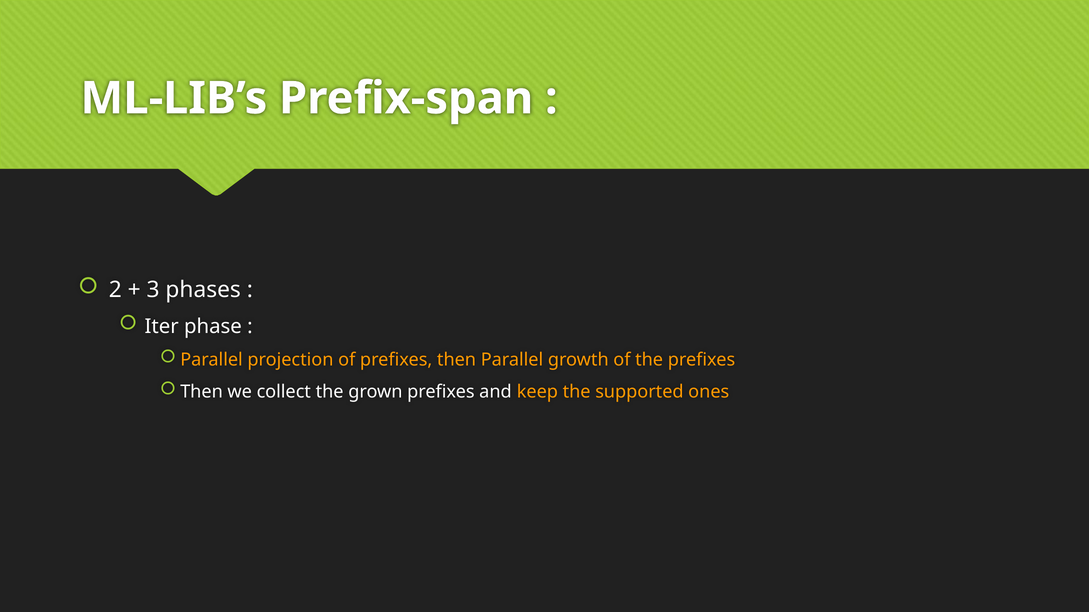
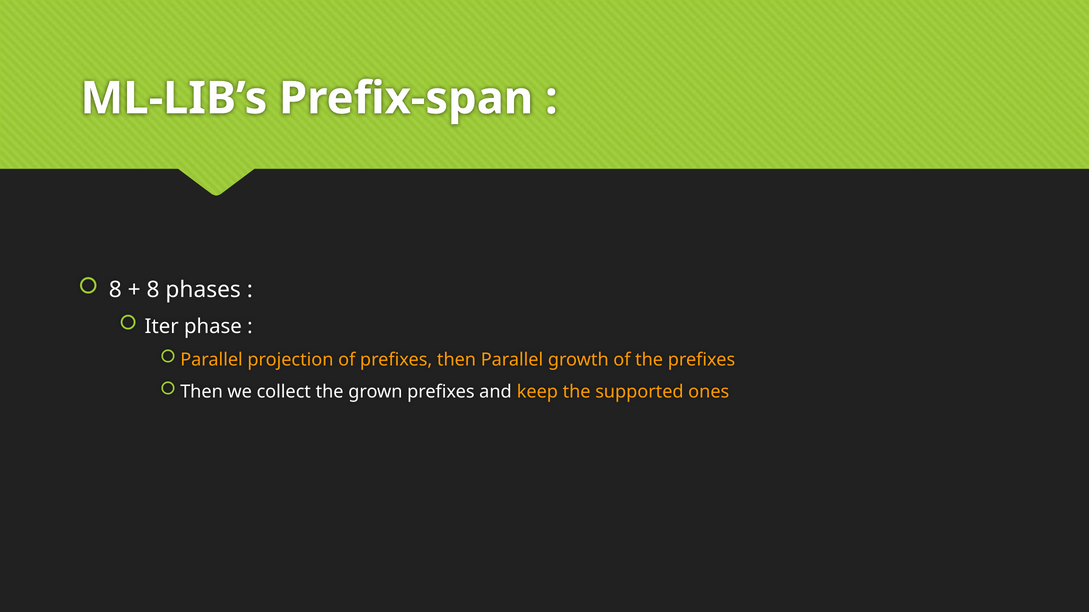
2: 2 -> 8 (115, 290)
3: 3 -> 8 (153, 290)
